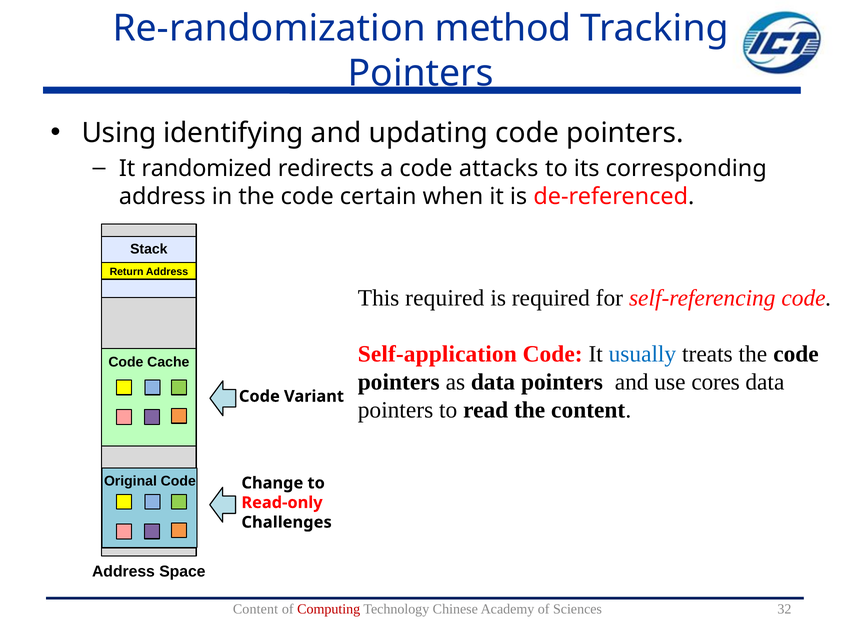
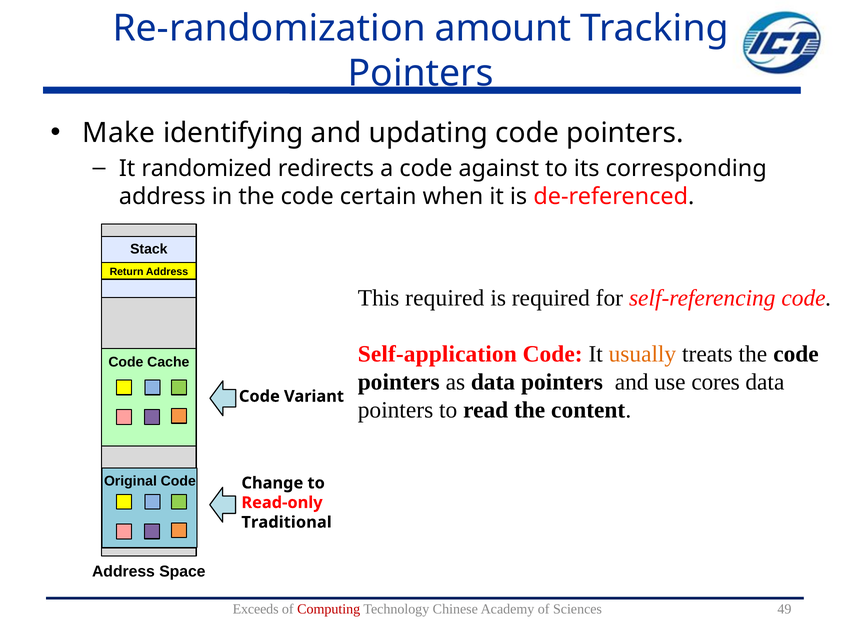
method: method -> amount (503, 29)
Using: Using -> Make (119, 133)
attacks: attacks -> against (499, 168)
usually colour: blue -> orange (642, 354)
Challenges: Challenges -> Traditional (287, 523)
Content: Content -> Exceeds (256, 610)
32: 32 -> 49 (784, 610)
